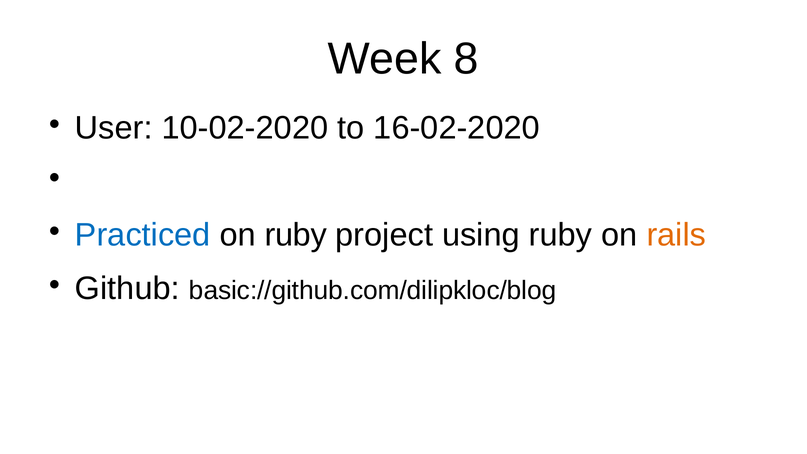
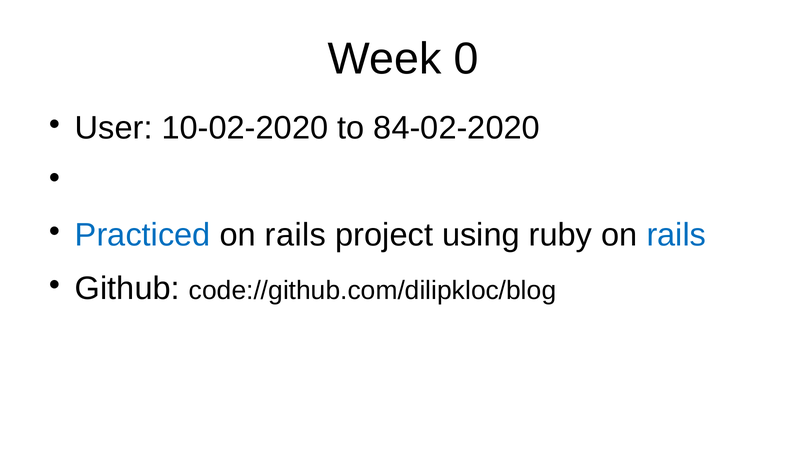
8: 8 -> 0 (466, 59)
16-02-2020: 16-02-2020 -> 84-02-2020 (457, 128)
ruby: ruby -> rails (295, 235)
rails colour: orange -> blue (676, 235)
basic://github.com/dilipkloc/blog: basic://github.com/dilipkloc/blog -> code://github.com/dilipkloc/blog (373, 290)
